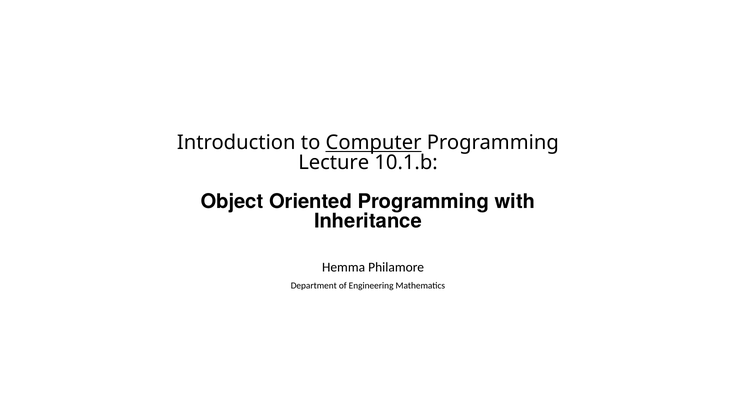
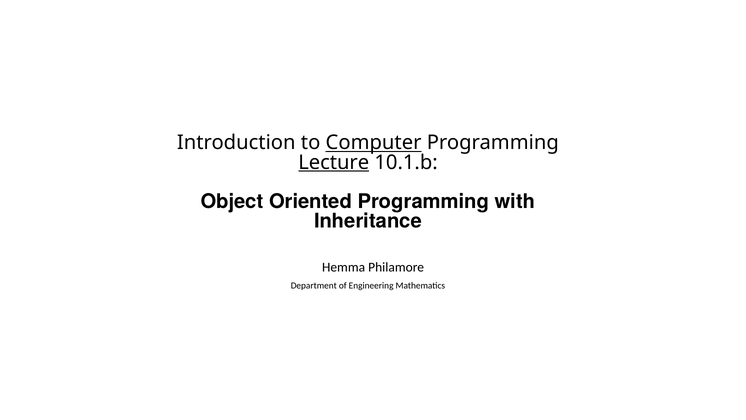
Lecture underline: none -> present (334, 162)
